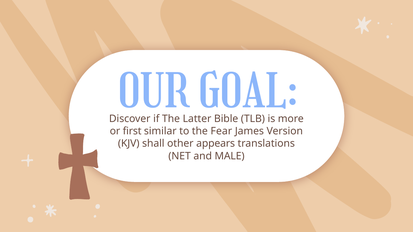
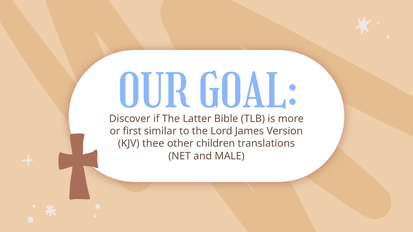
Fear: Fear -> Lord (221, 131)
shall: shall -> thee (153, 144)
appears: appears -> children (216, 144)
